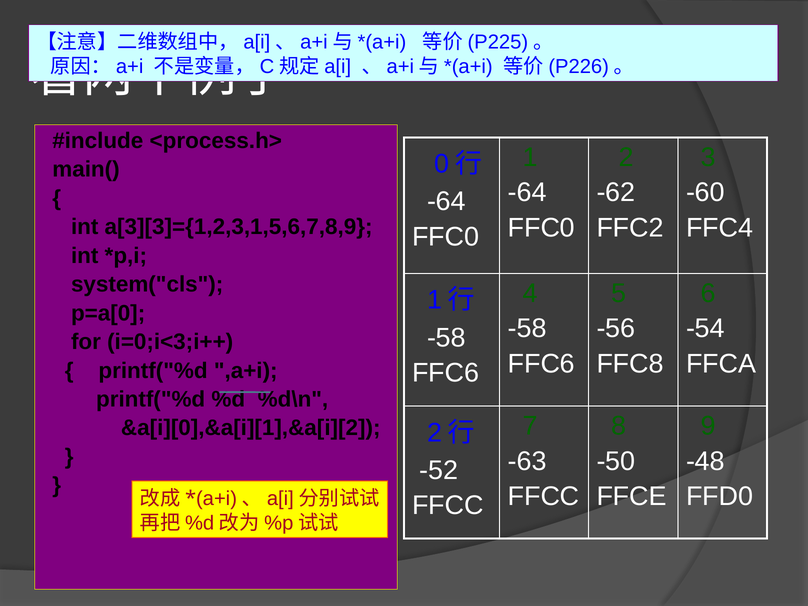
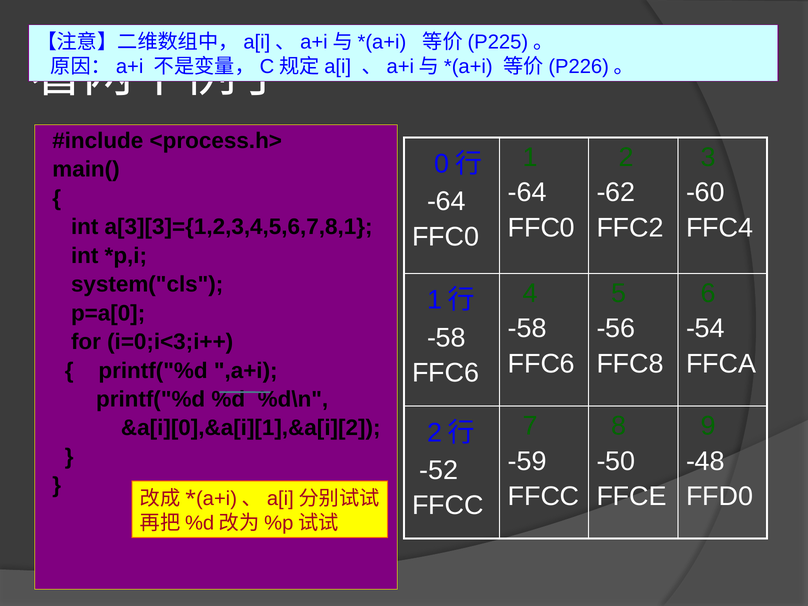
a[3][3]={1,2,3,1,5,6,7,8,9: a[3][3]={1,2,3,1,5,6,7,8,9 -> a[3][3]={1,2,3,4,5,6,7,8,1 (239, 227)
-63: -63 -> -59 (527, 461)
